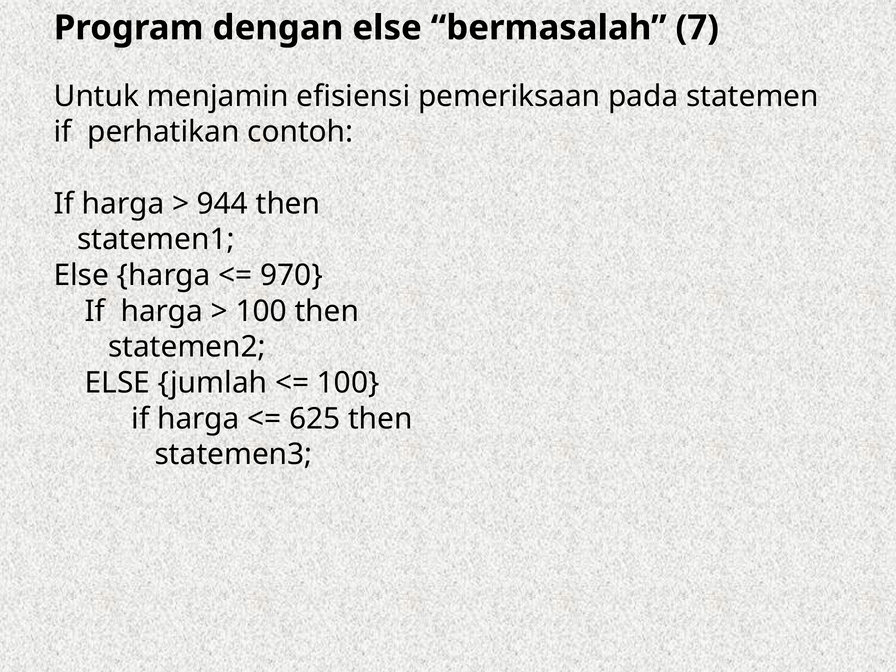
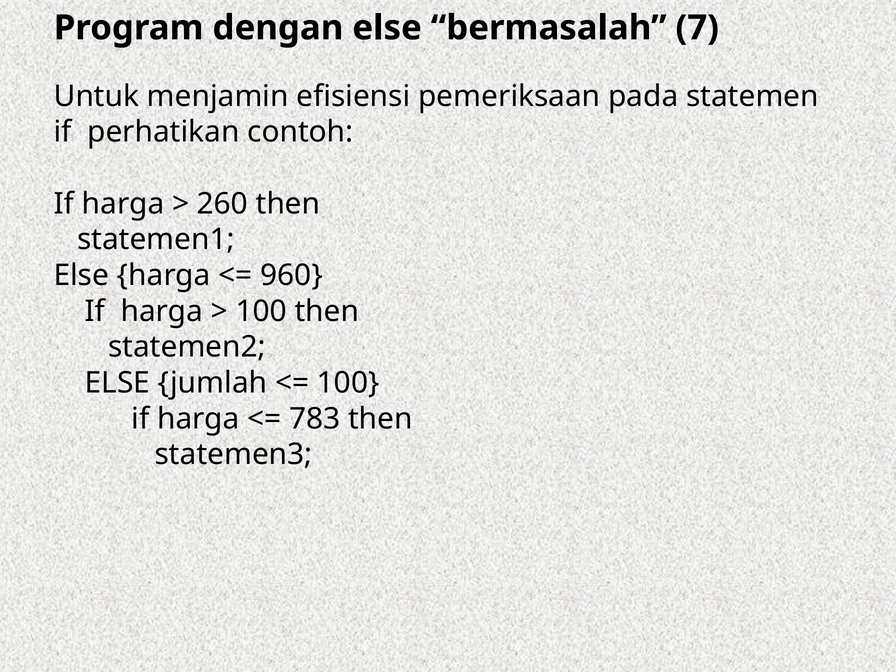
944: 944 -> 260 (222, 204)
970: 970 -> 960 (292, 275)
625: 625 -> 783 (315, 419)
